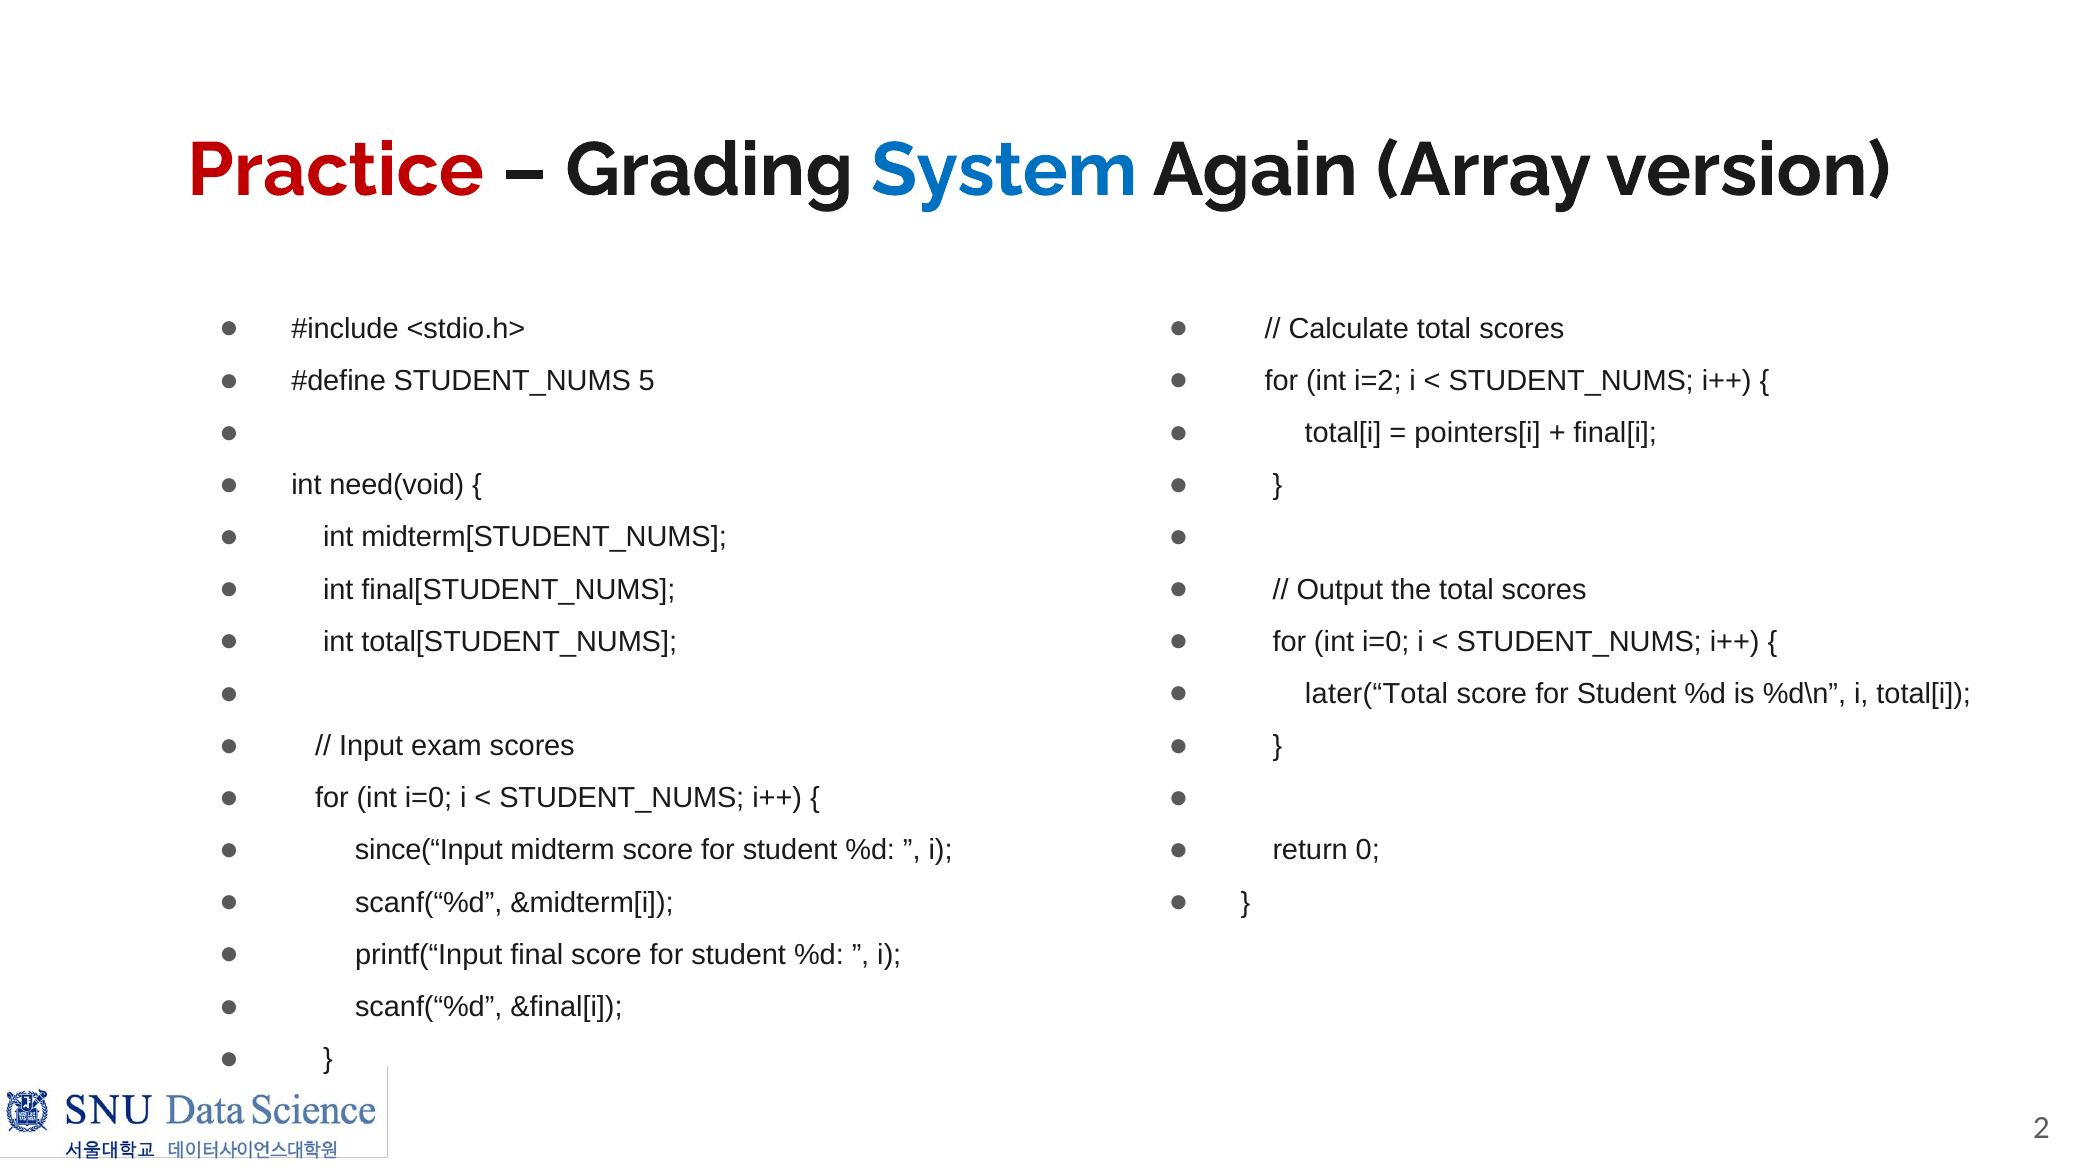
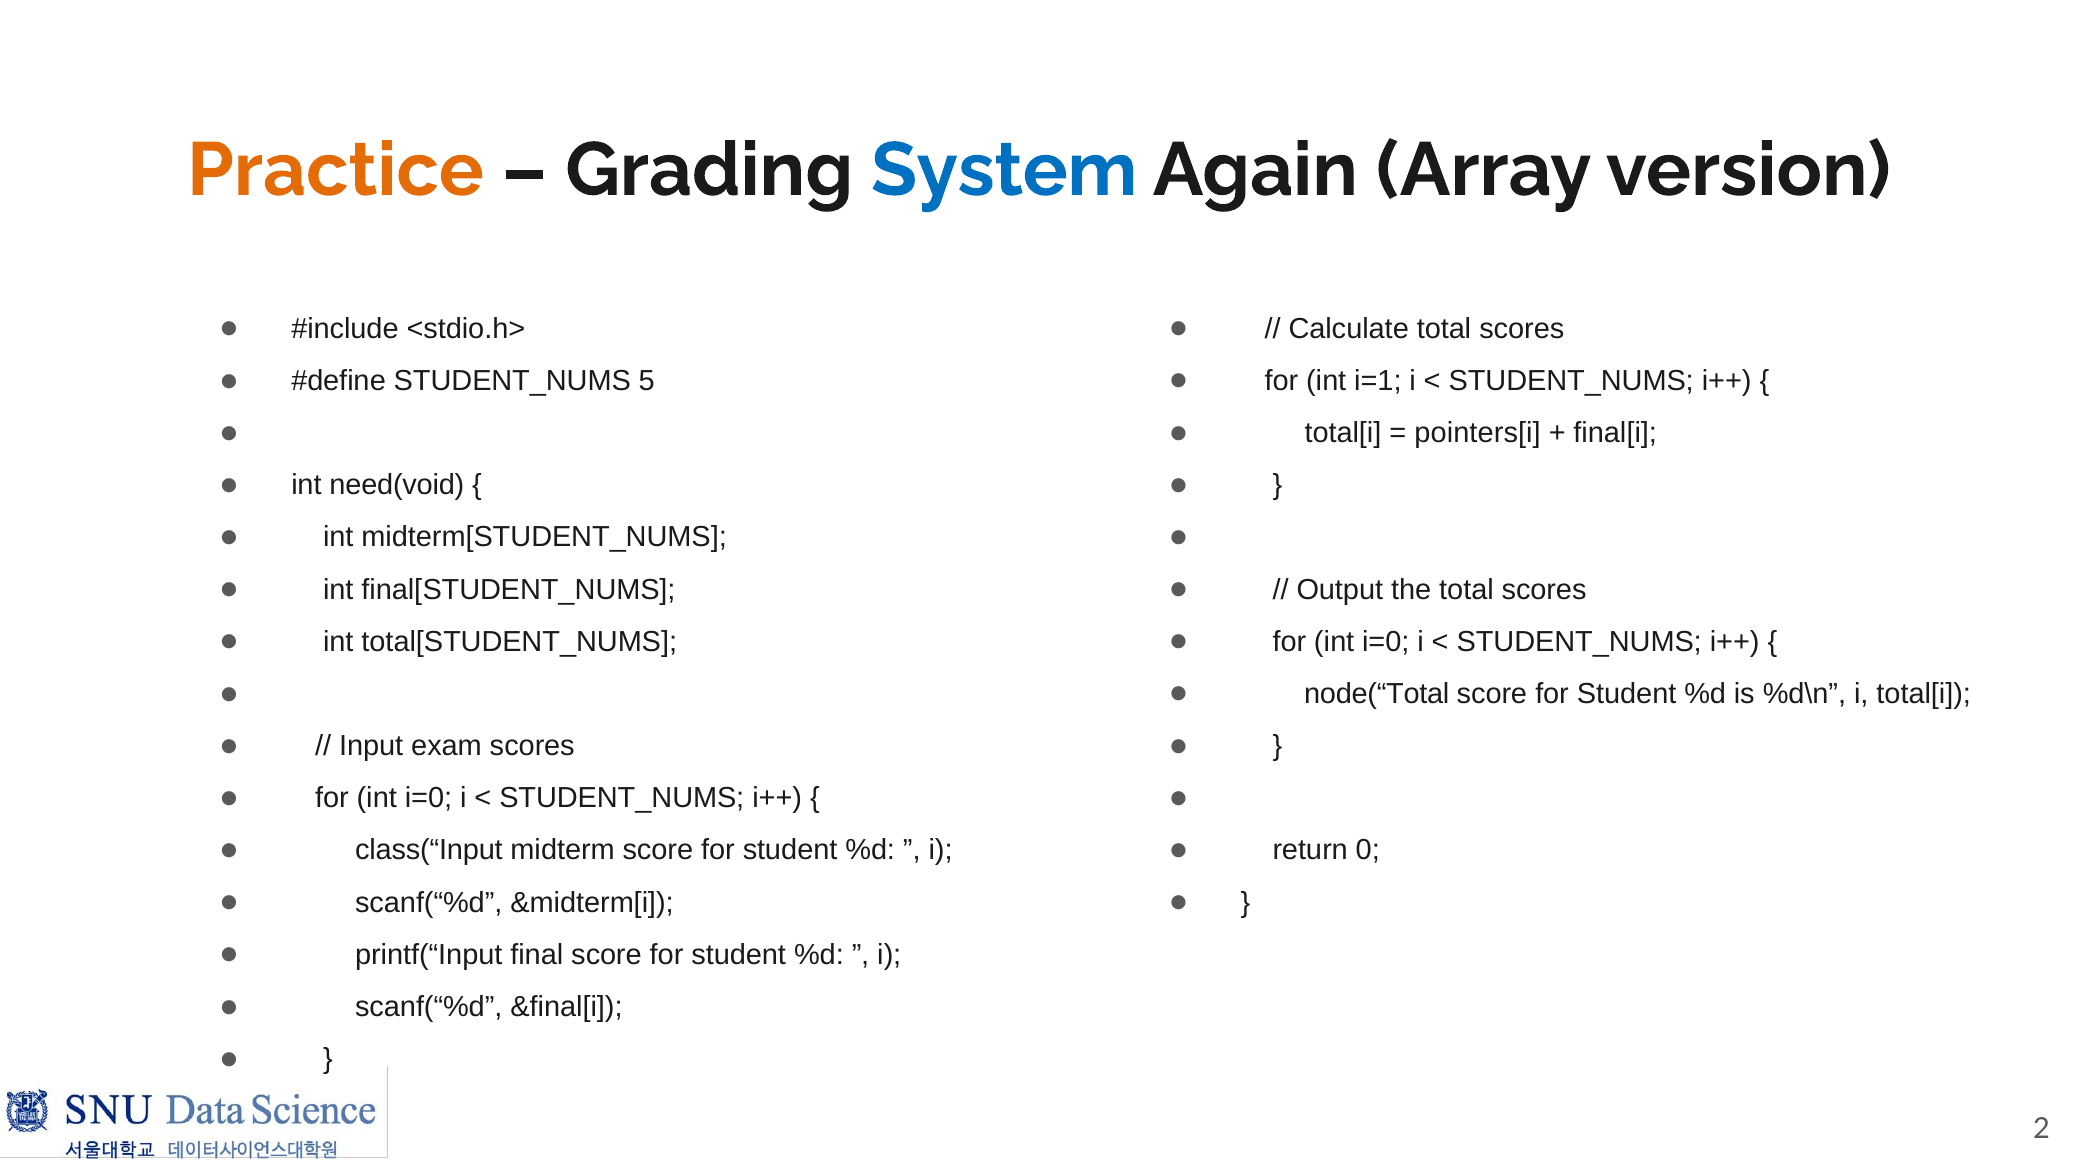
Practice colour: red -> orange (335, 170)
i=2: i=2 -> i=1 (1378, 381)
later(“Total: later(“Total -> node(“Total (1377, 694)
since(“Input: since(“Input -> class(“Input (429, 851)
